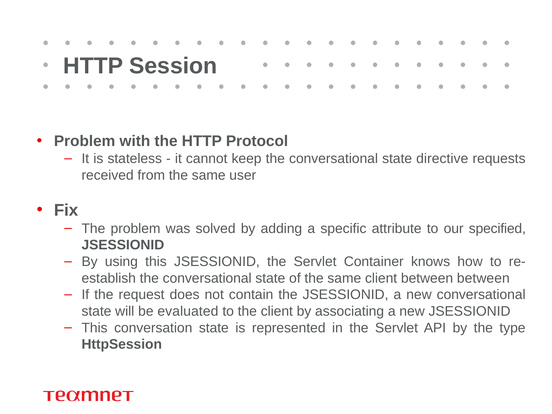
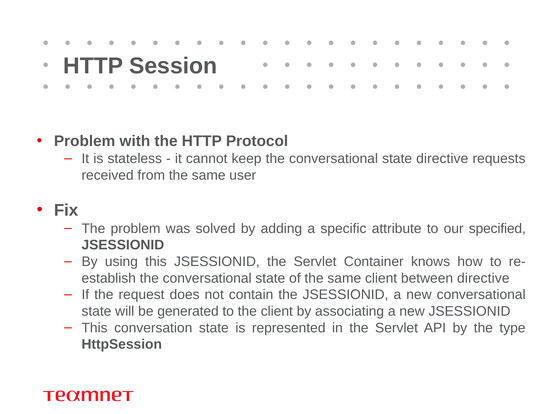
between between: between -> directive (483, 278)
evaluated: evaluated -> generated (188, 311)
